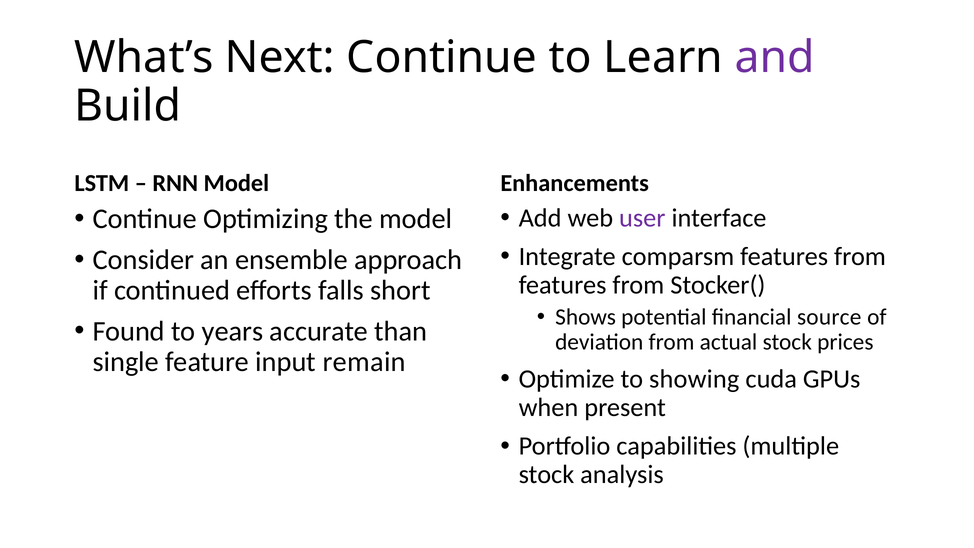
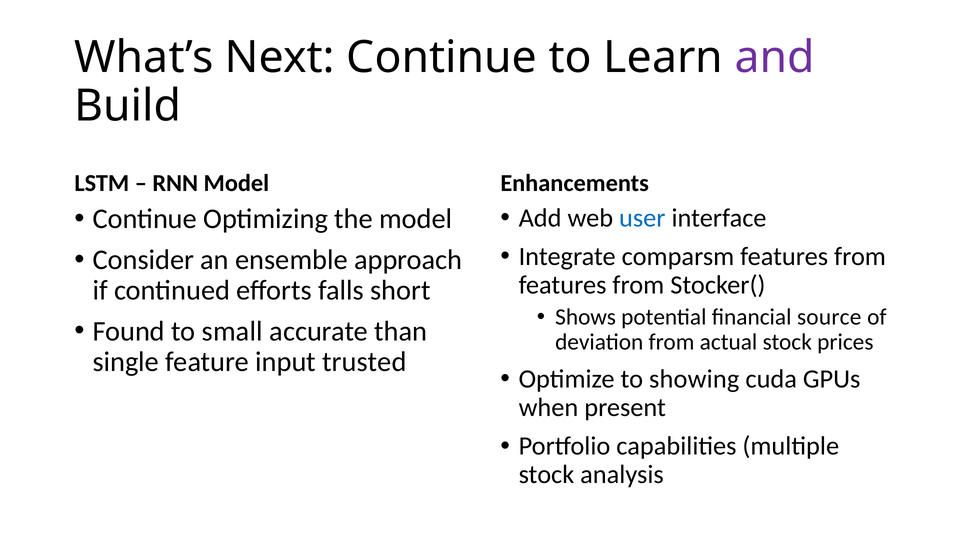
user colour: purple -> blue (642, 218)
years: years -> small (232, 331)
remain: remain -> trusted (364, 362)
